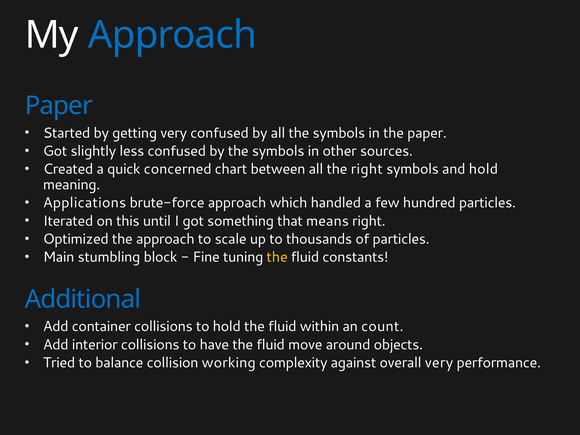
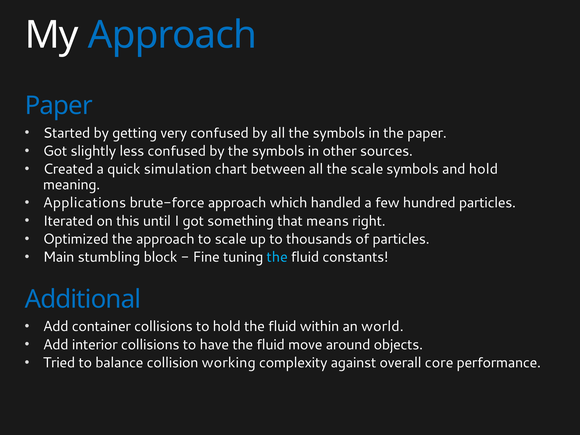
concerned: concerned -> simulation (178, 169)
the right: right -> scale (367, 169)
the colour: yellow -> light blue (277, 257)
count: count -> world (382, 326)
overall very: very -> core (439, 363)
